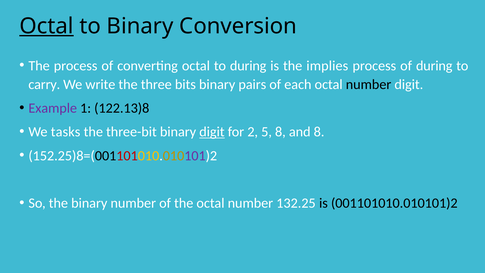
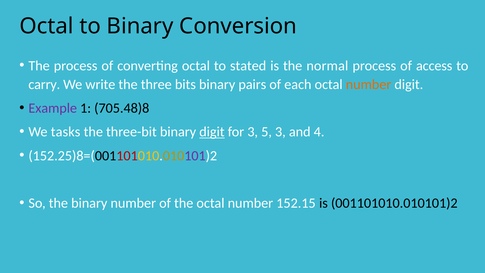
Octal underline: present -> none (47, 26)
to during: during -> stated (248, 66)
implies: implies -> normal (327, 66)
of during: during -> access (434, 66)
number colour: black -> orange (369, 84)
122.13)8: 122.13)8 -> 705.48)8 (122, 108)
for 2: 2 -> 3 (253, 132)
5 8: 8 -> 3 (280, 132)
and 8: 8 -> 4 (319, 132)
132.25: 132.25 -> 152.15 (296, 203)
